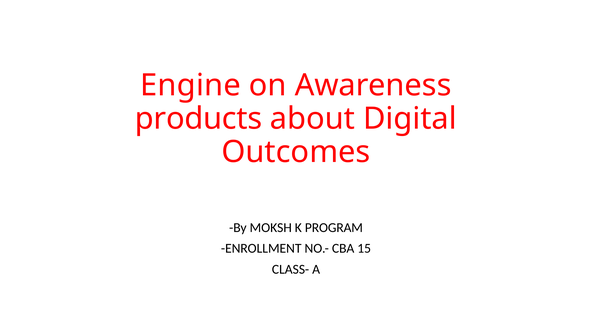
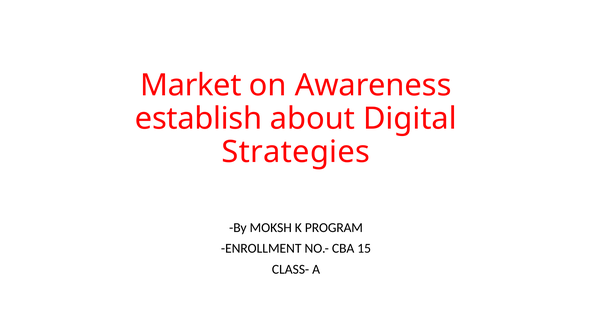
Engine: Engine -> Market (191, 85)
products: products -> establish (199, 119)
Outcomes: Outcomes -> Strategies (296, 152)
